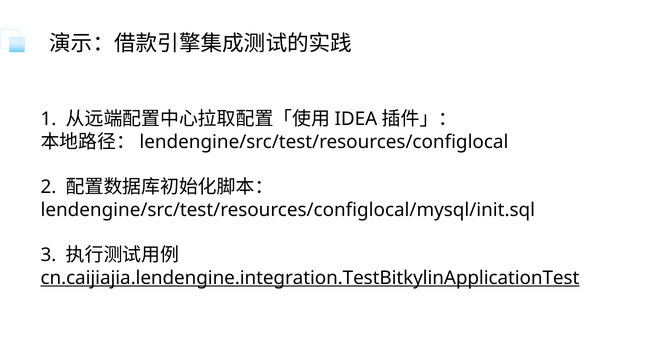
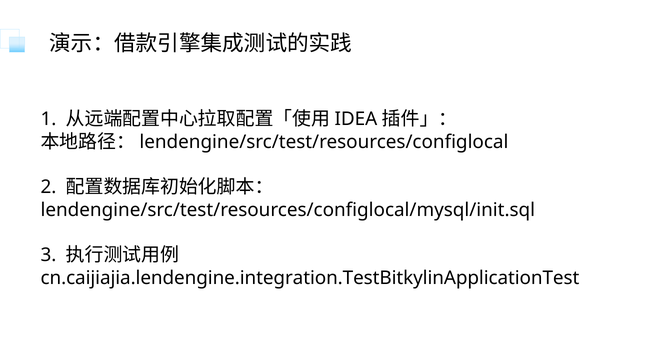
cn.caijiajia.lendengine.integration.TestBitkylinApplicationTest underline: present -> none (310, 278)
